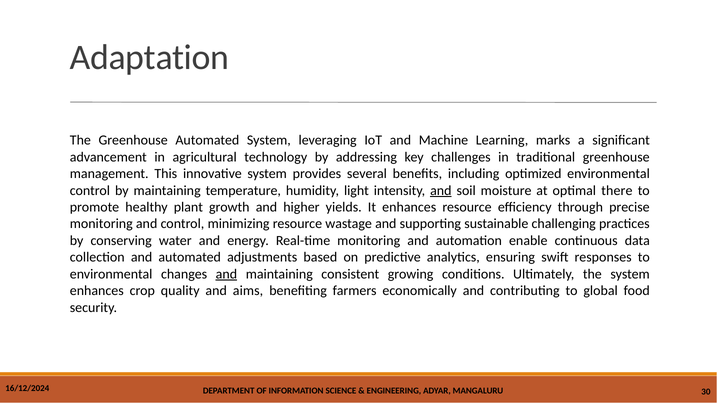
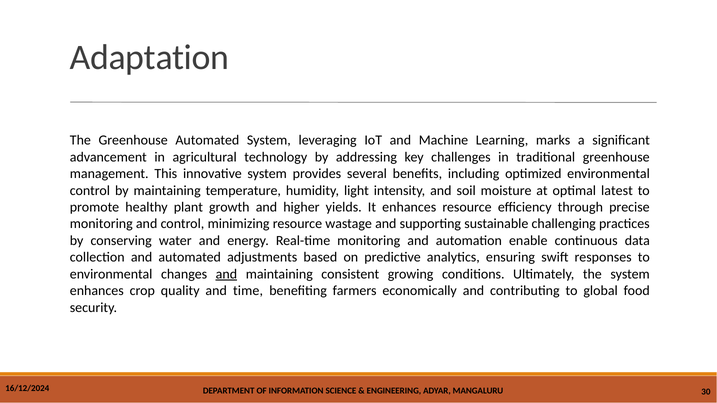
and underline: present -> none (441, 191)
there: there -> latest (617, 191)
aims: aims -> time (248, 291)
